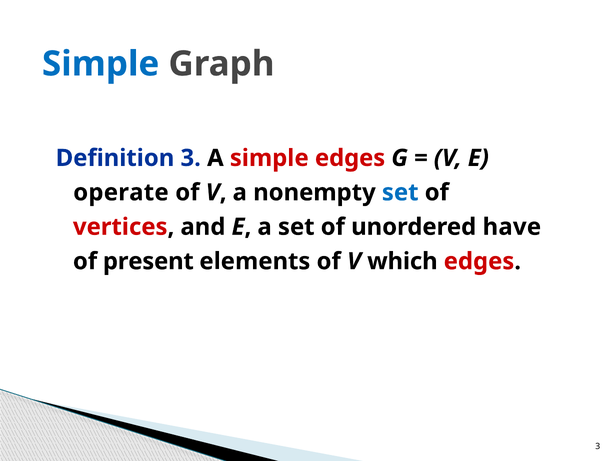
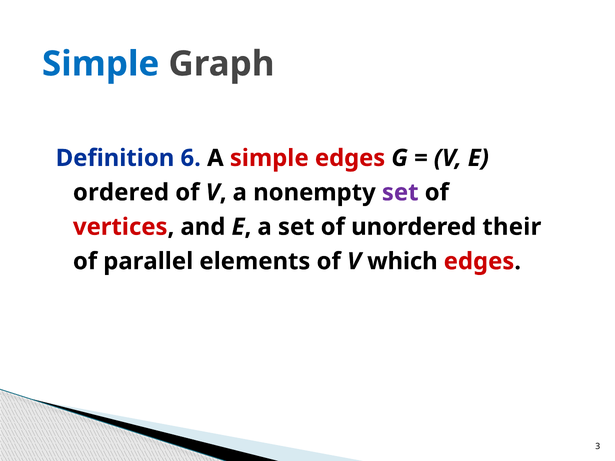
Definition 3: 3 -> 6 (191, 158)
operate: operate -> ordered (121, 193)
set colour: blue -> purple (400, 193)
have: have -> their (512, 227)
present: present -> parallel (148, 261)
